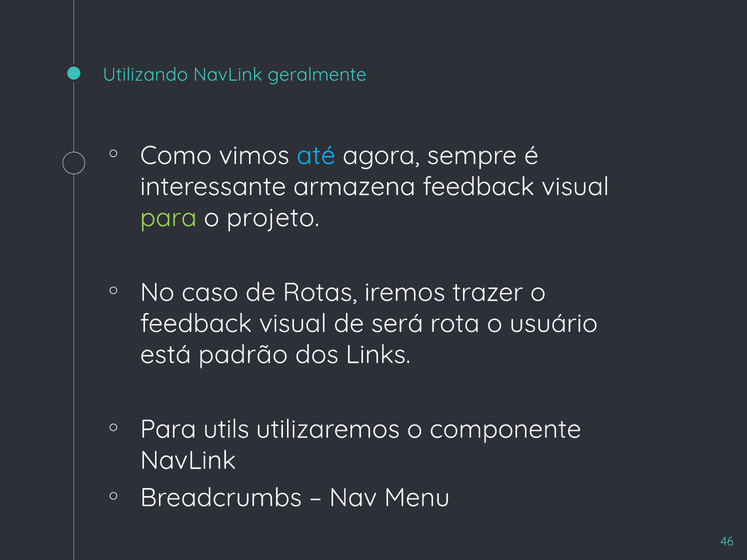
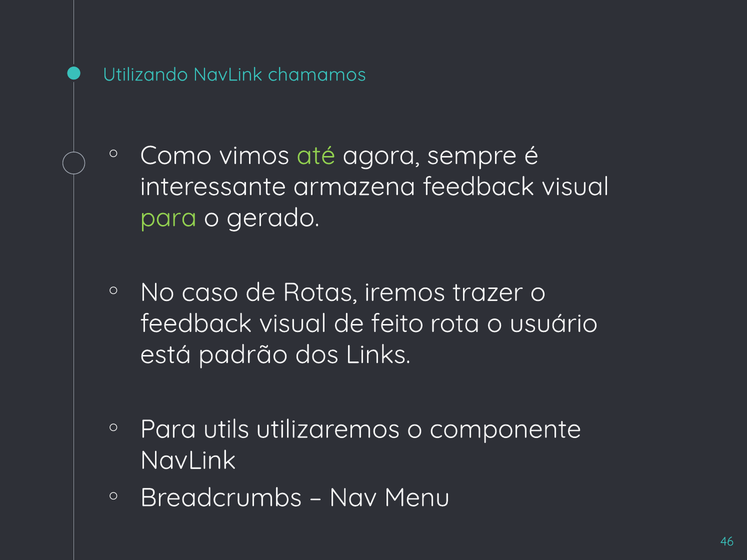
geralmente: geralmente -> chamamos (317, 75)
até colour: light blue -> light green (316, 156)
projeto: projeto -> gerado (273, 218)
será: será -> feito (397, 324)
